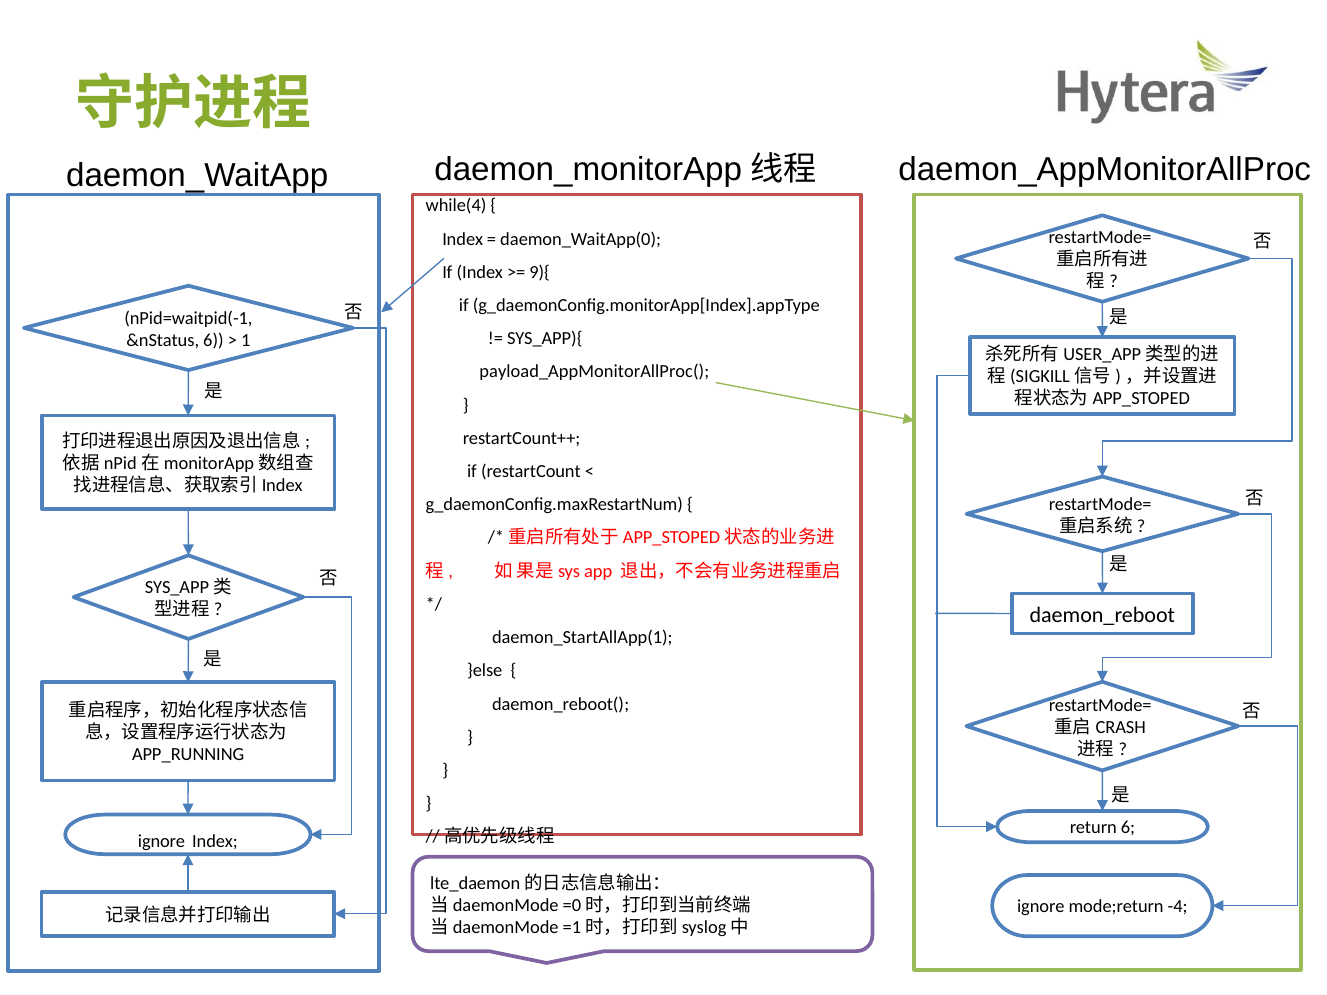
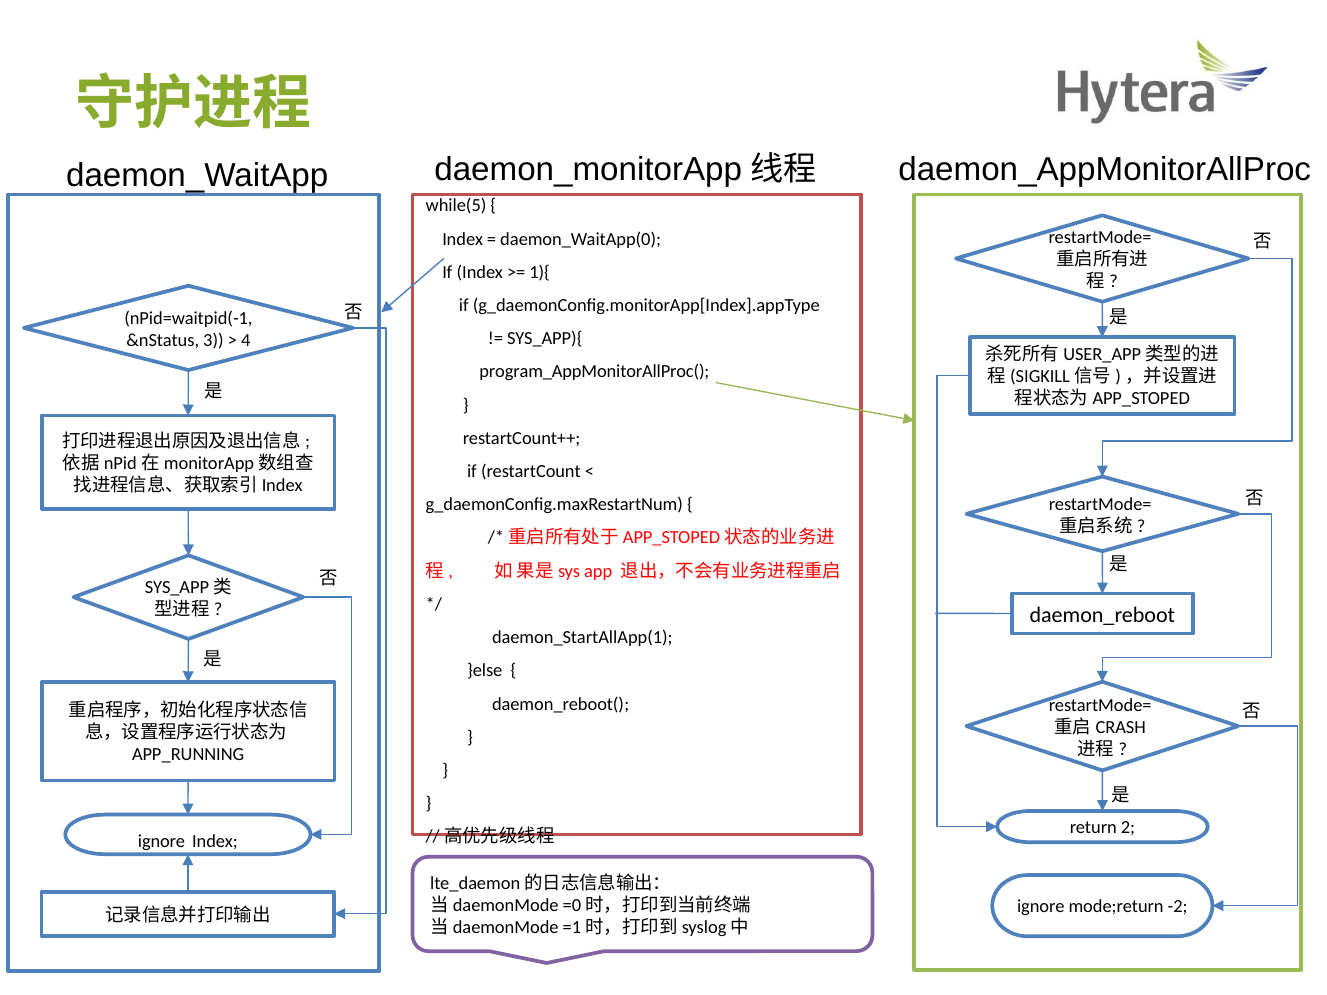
while(4: while(4 -> while(5 (456, 206)
9){: 9){ -> 1){ (540, 272)
&nStatus 6: 6 -> 3 (213, 340)
1: 1 -> 4 (246, 340)
payload_AppMonitorAllProc(: payload_AppMonitorAllProc( -> program_AppMonitorAllProc( (594, 372)
return 6: 6 -> 2 (1128, 828)
-4: -4 -> -2 (1178, 907)
